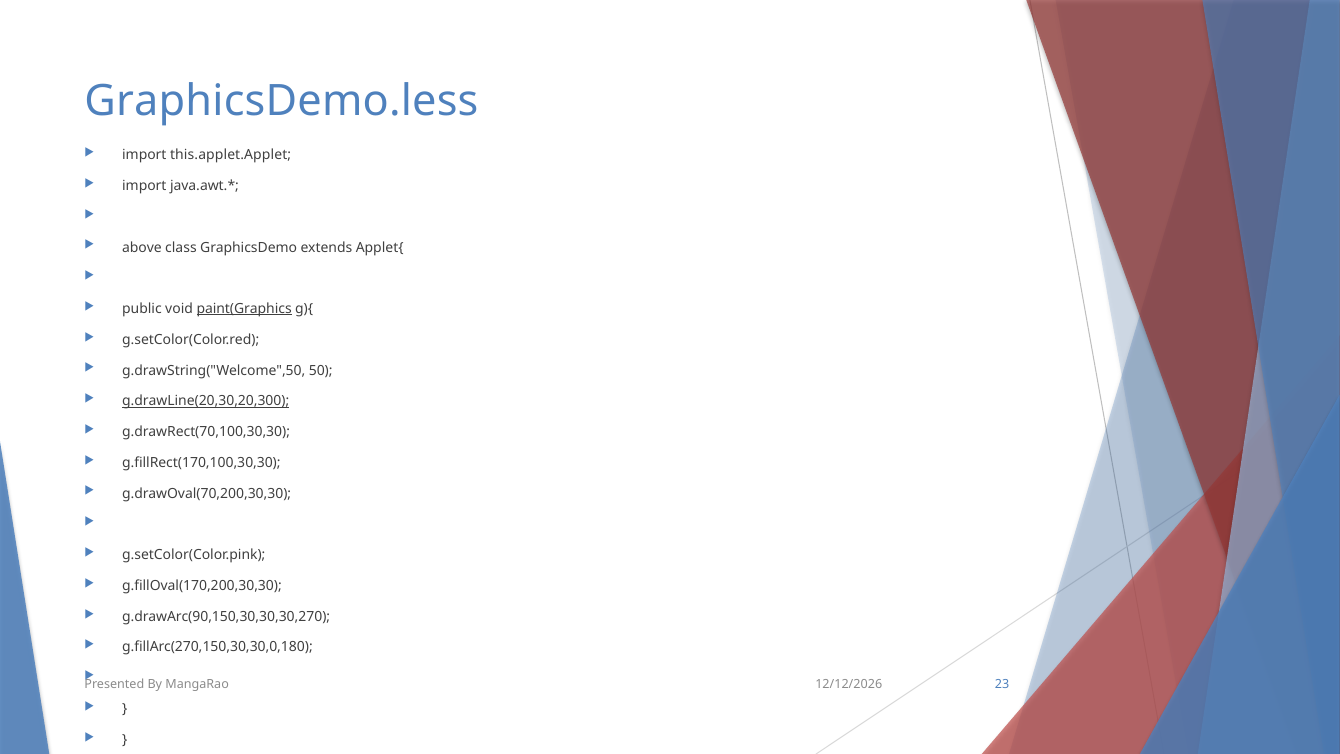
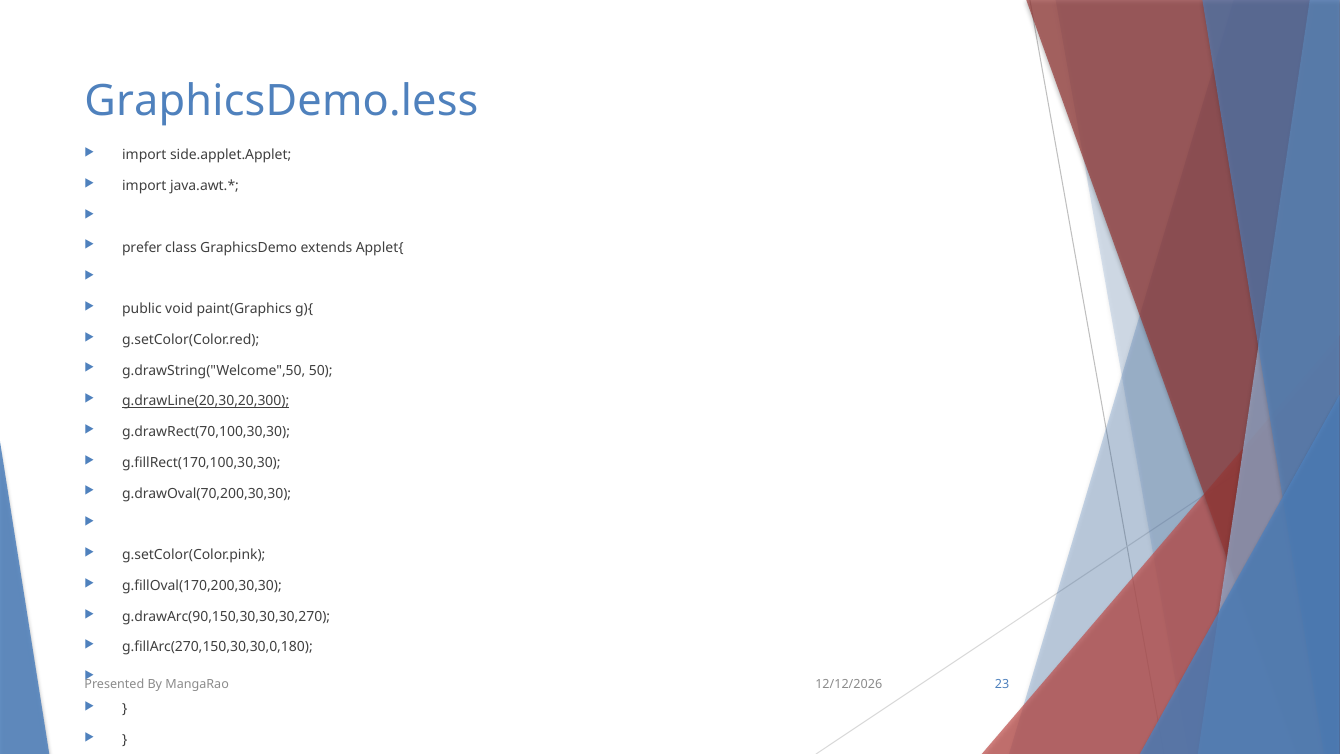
this.applet.Applet: this.applet.Applet -> side.applet.Applet (231, 155)
above: above -> prefer (142, 247)
paint(Graphics underline: present -> none (244, 309)
